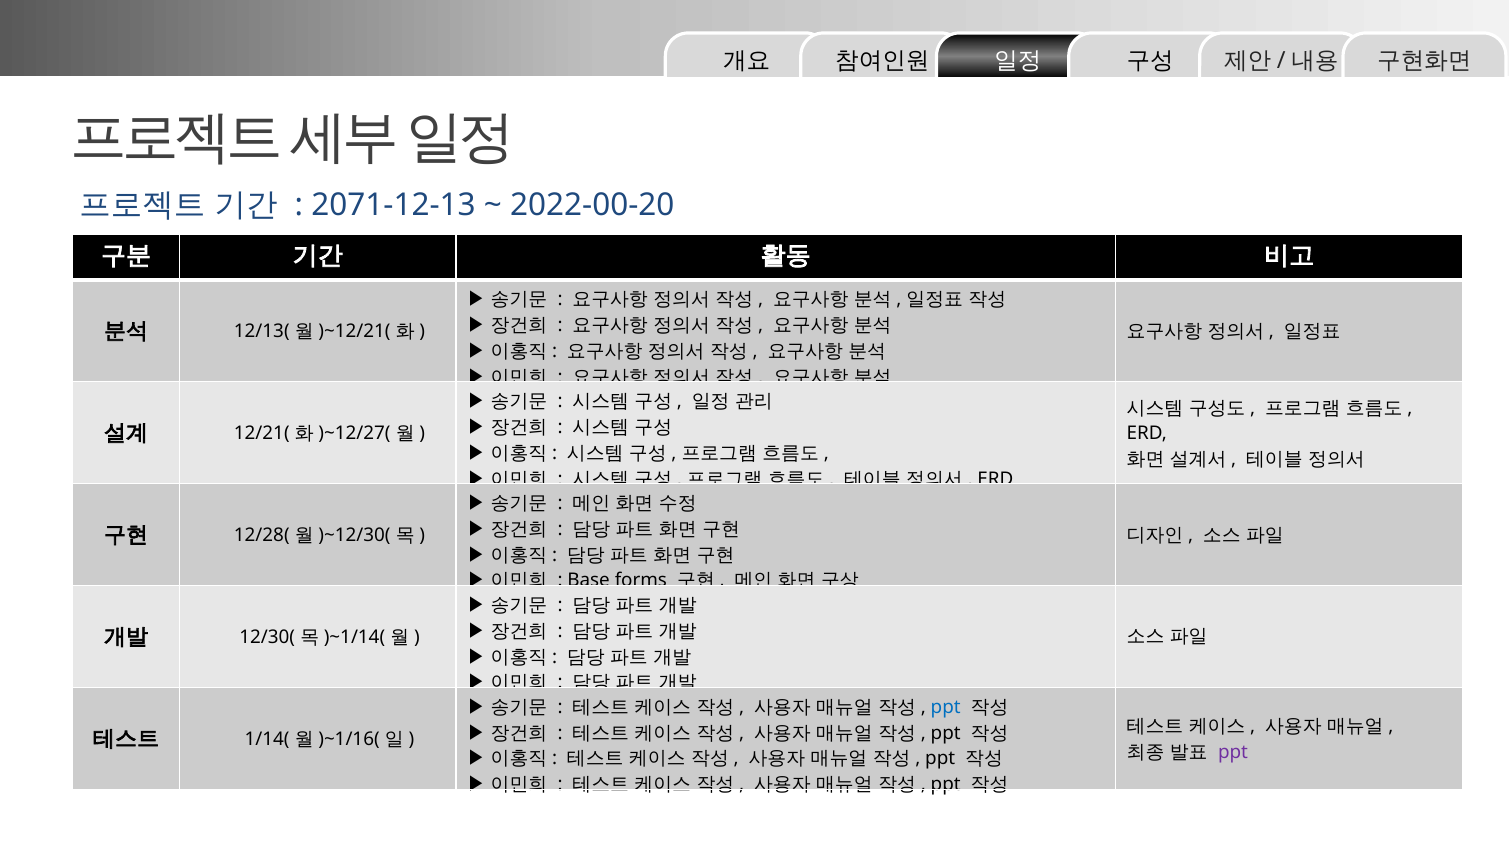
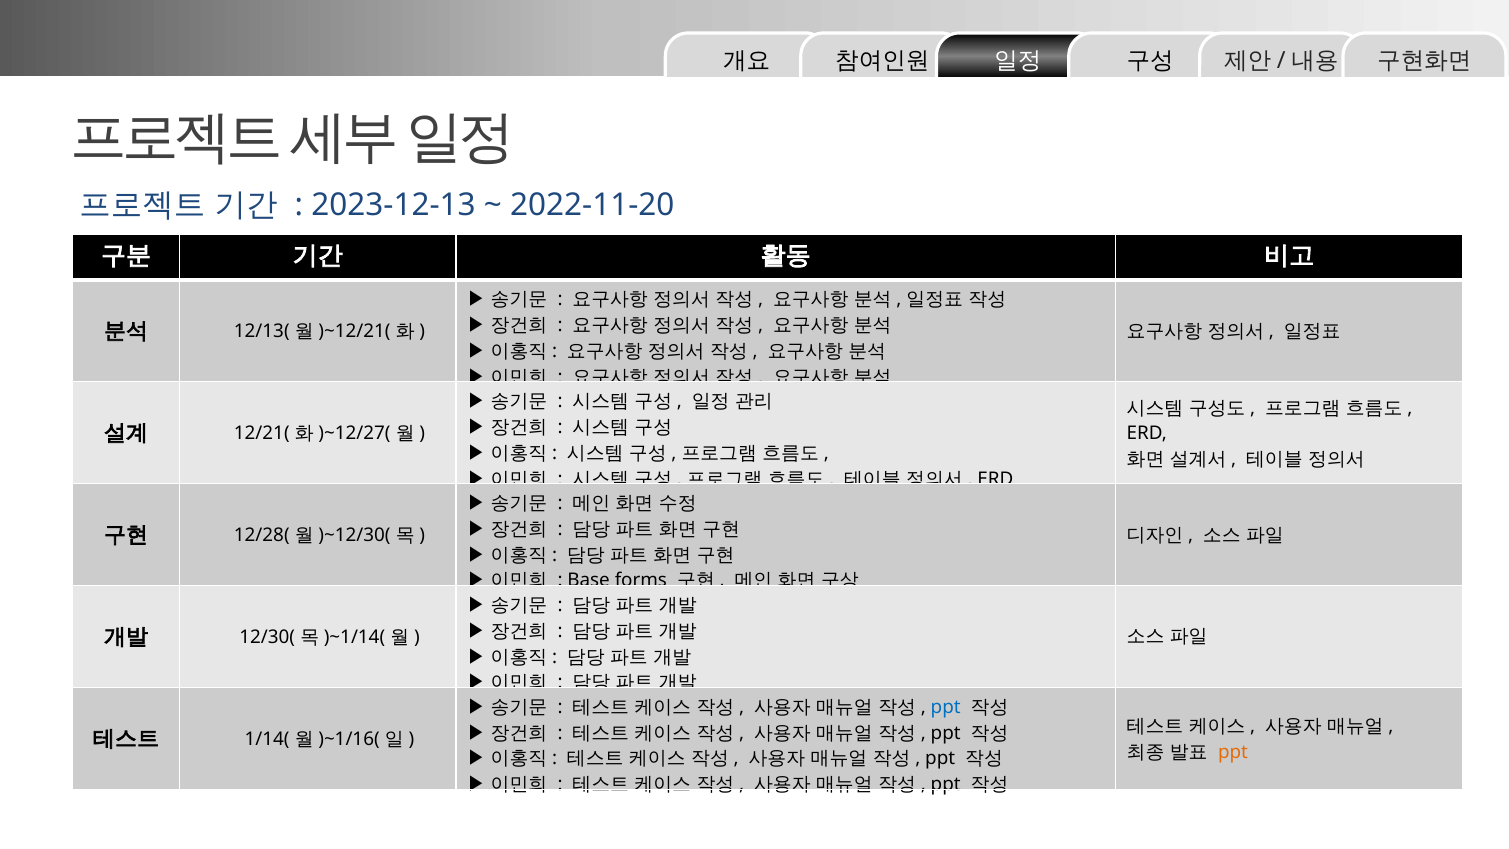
2071-12-13: 2071-12-13 -> 2023-12-13 (394, 205)
2022-00-20: 2022-00-20 -> 2022-11-20 (592, 205)
ppt colour: purple -> orange (1233, 752)
